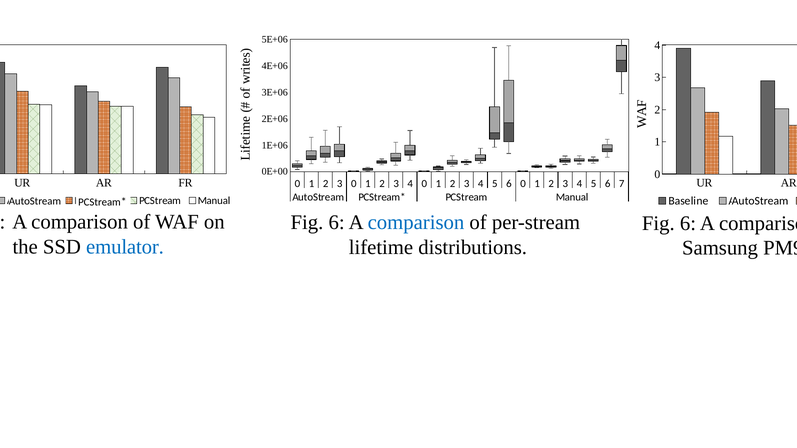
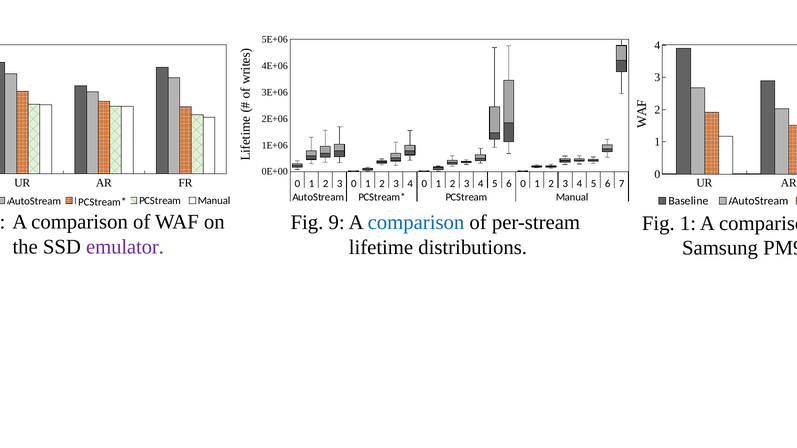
6: 6 -> 9 (337, 223)
6: 6 -> 1 (688, 223)
emulator colour: blue -> purple (125, 247)
